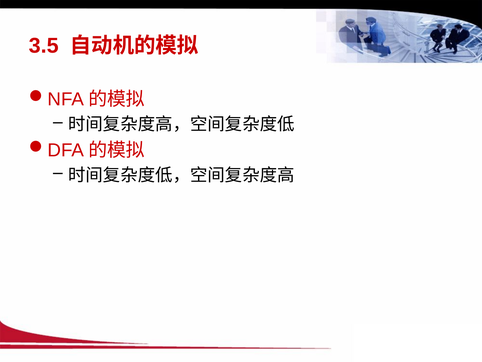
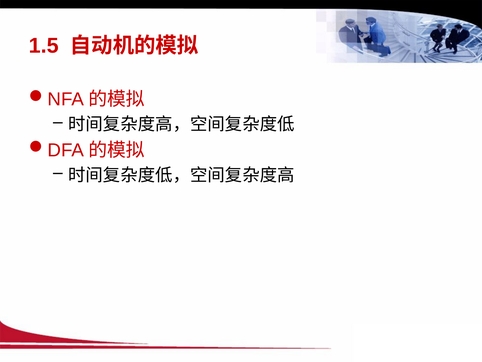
3.5: 3.5 -> 1.5 (44, 46)
